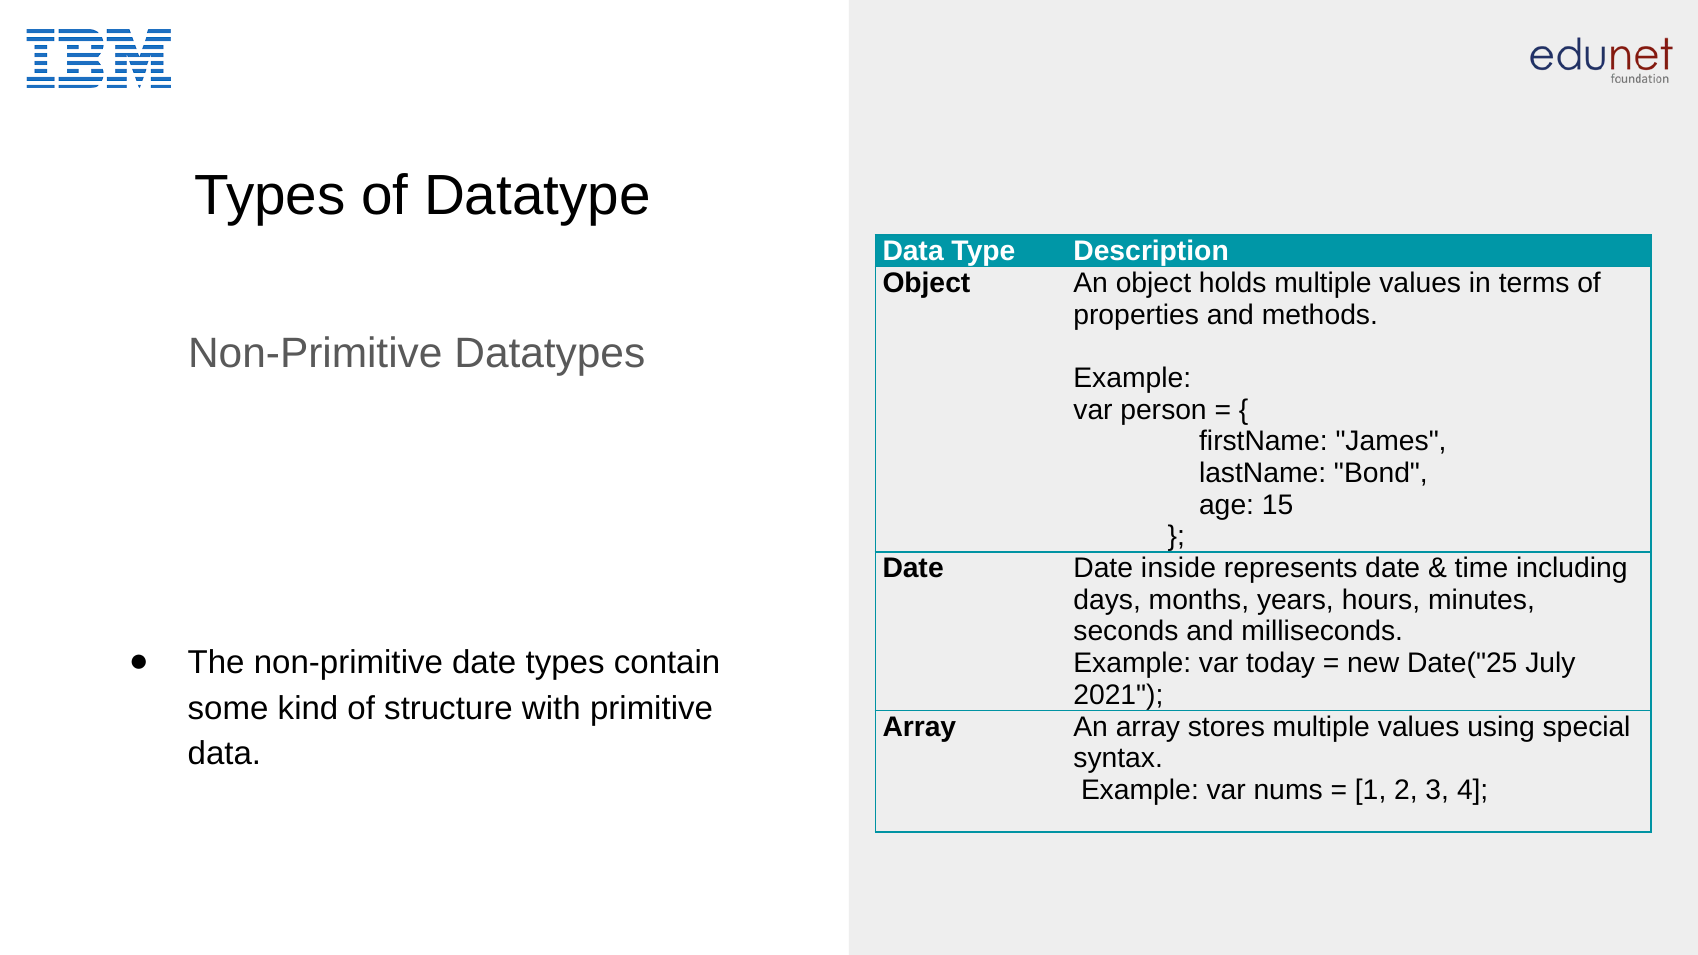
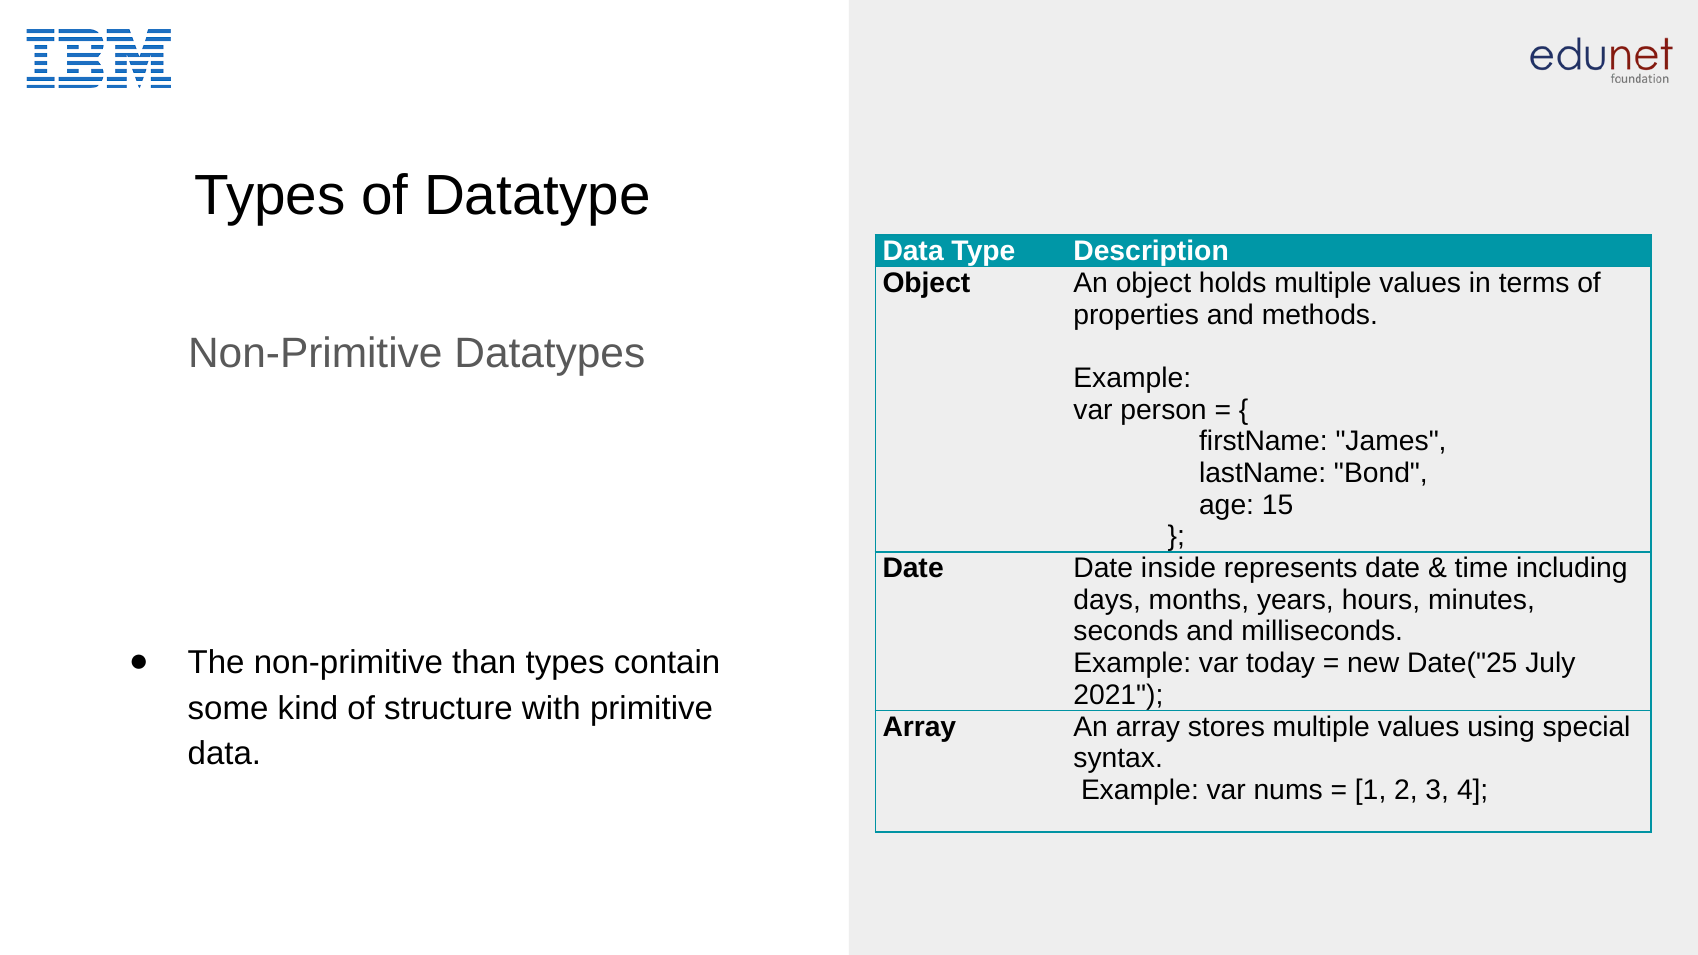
non-primitive date: date -> than (484, 663)
